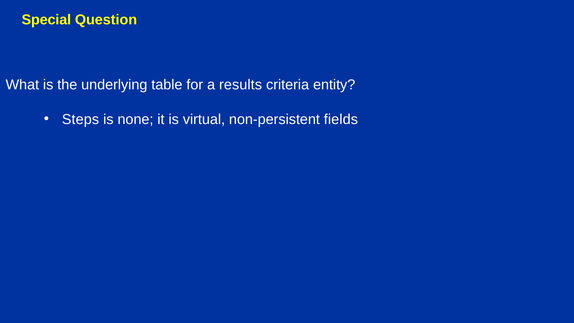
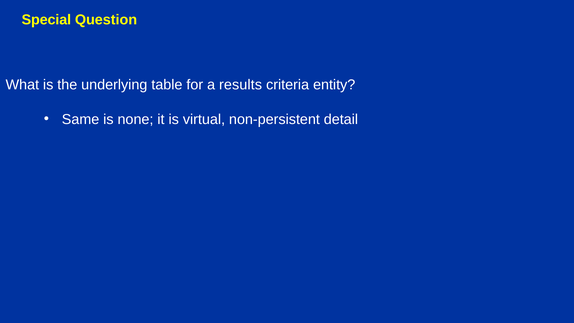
Steps: Steps -> Same (81, 119)
fields: fields -> detail (341, 119)
